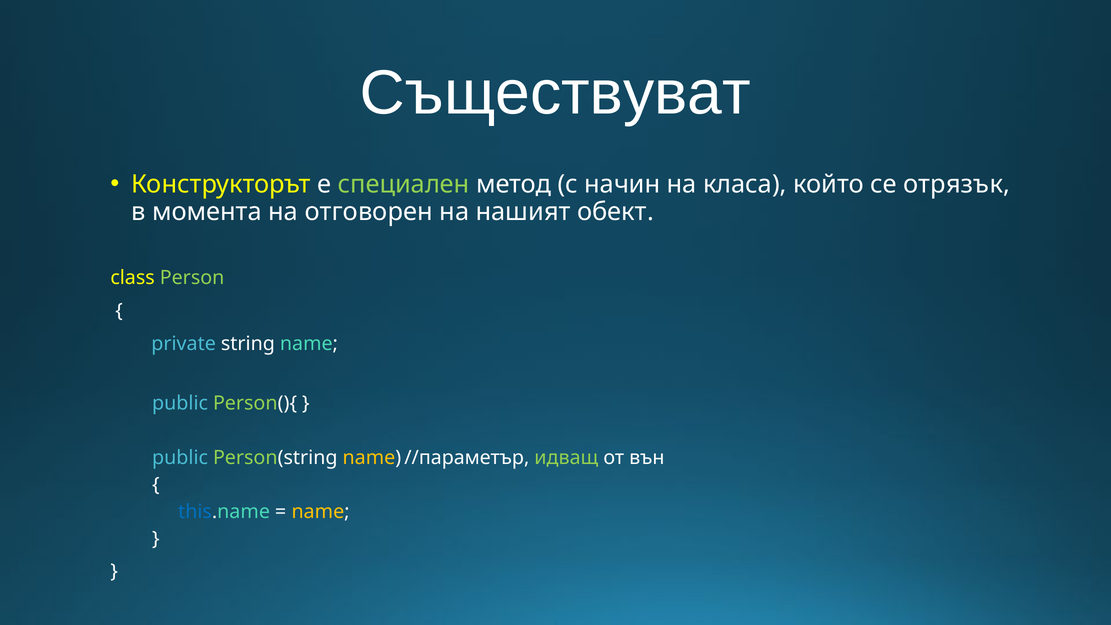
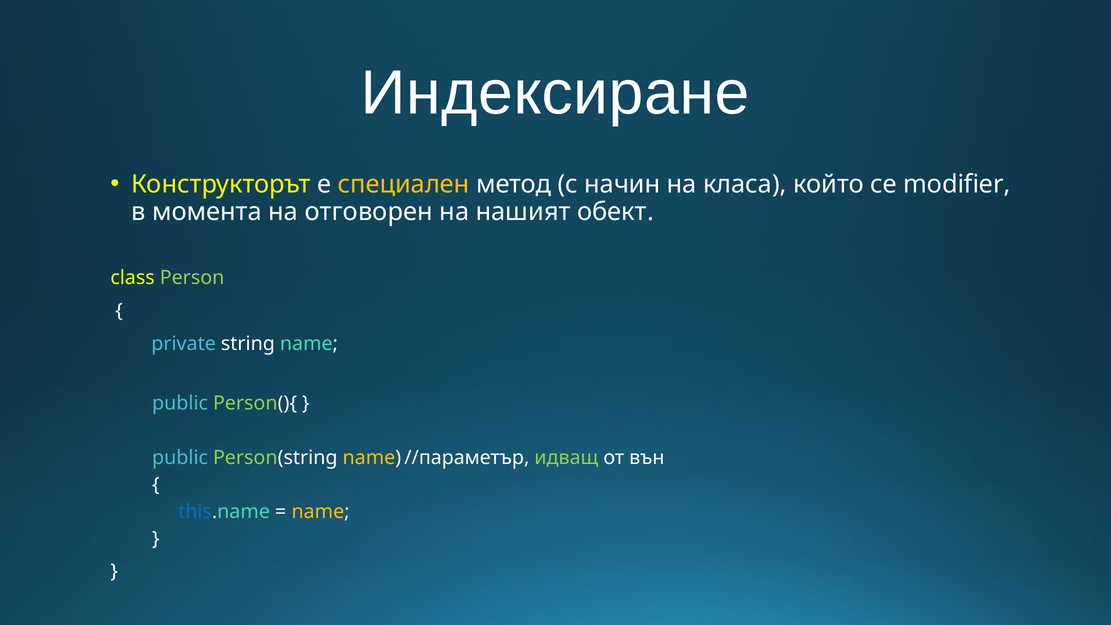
Съществуват: Съществуват -> Индексиране (555, 93)
специален colour: light green -> yellow (404, 184)
отрязък: отрязък -> modifier (957, 184)
